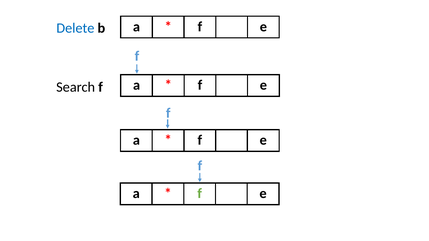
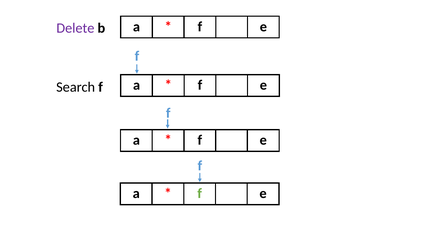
Delete colour: blue -> purple (75, 28)
